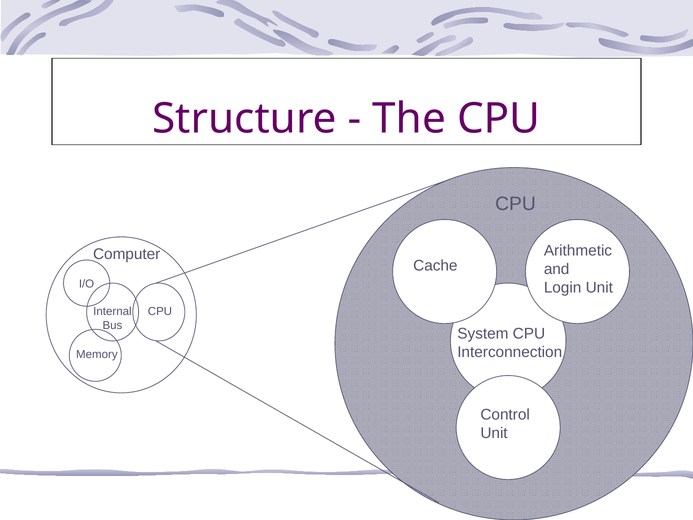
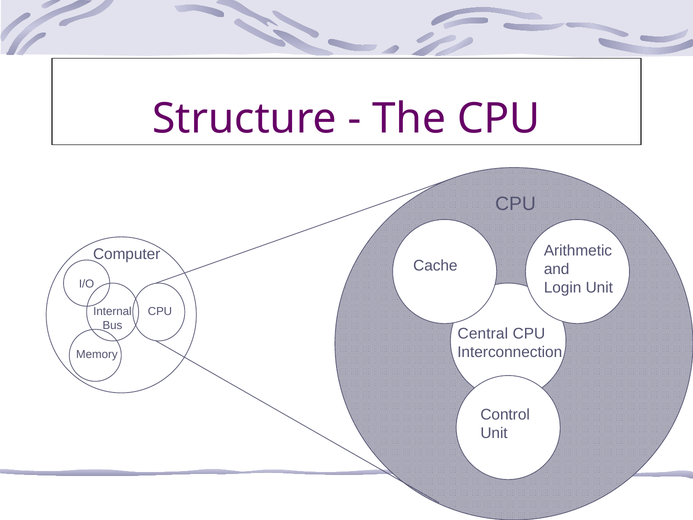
System: System -> Central (483, 334)
